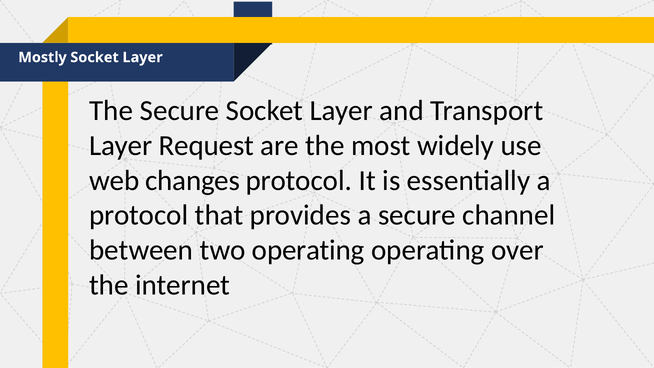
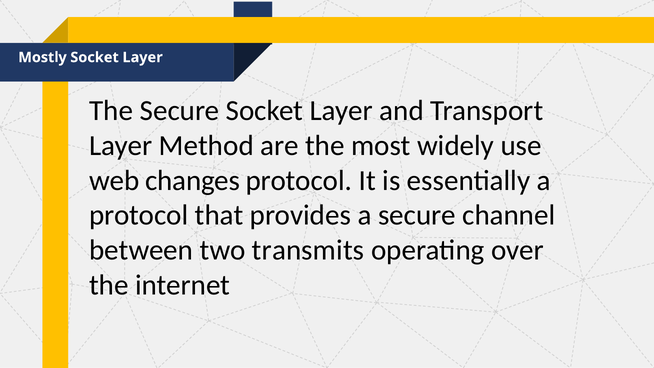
Request: Request -> Method (206, 146)
two operating: operating -> transmits (308, 250)
